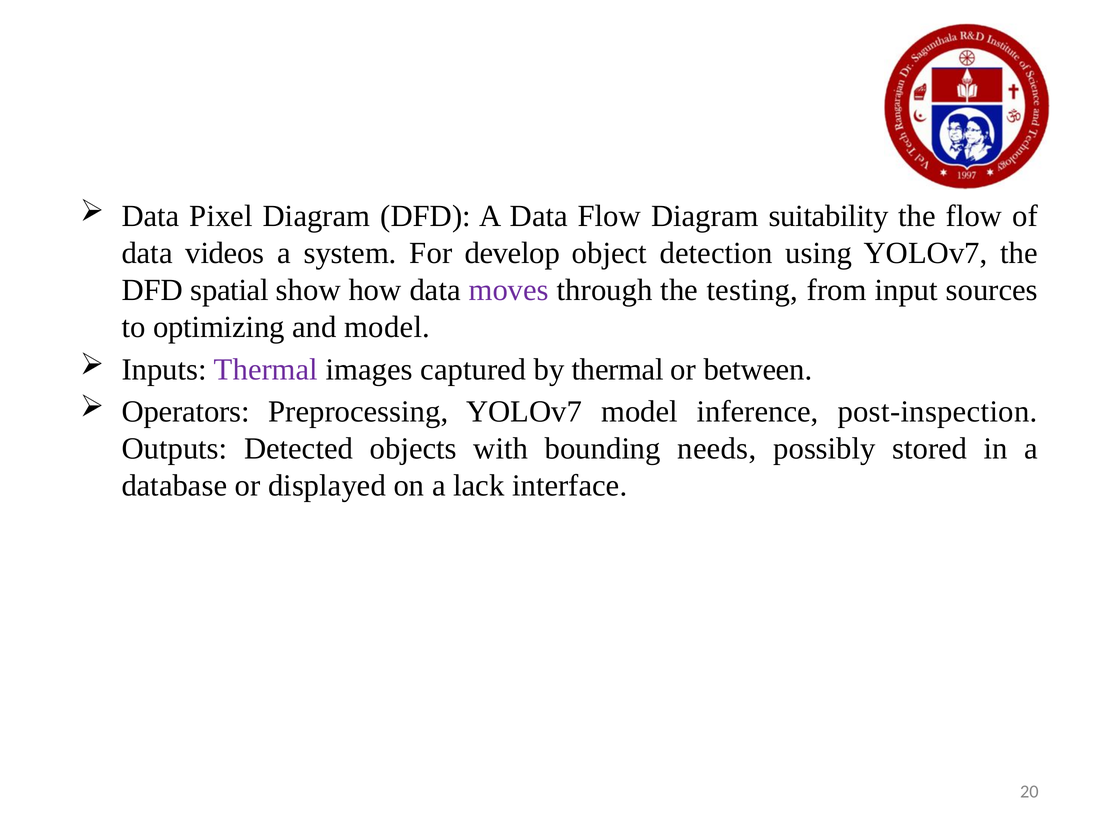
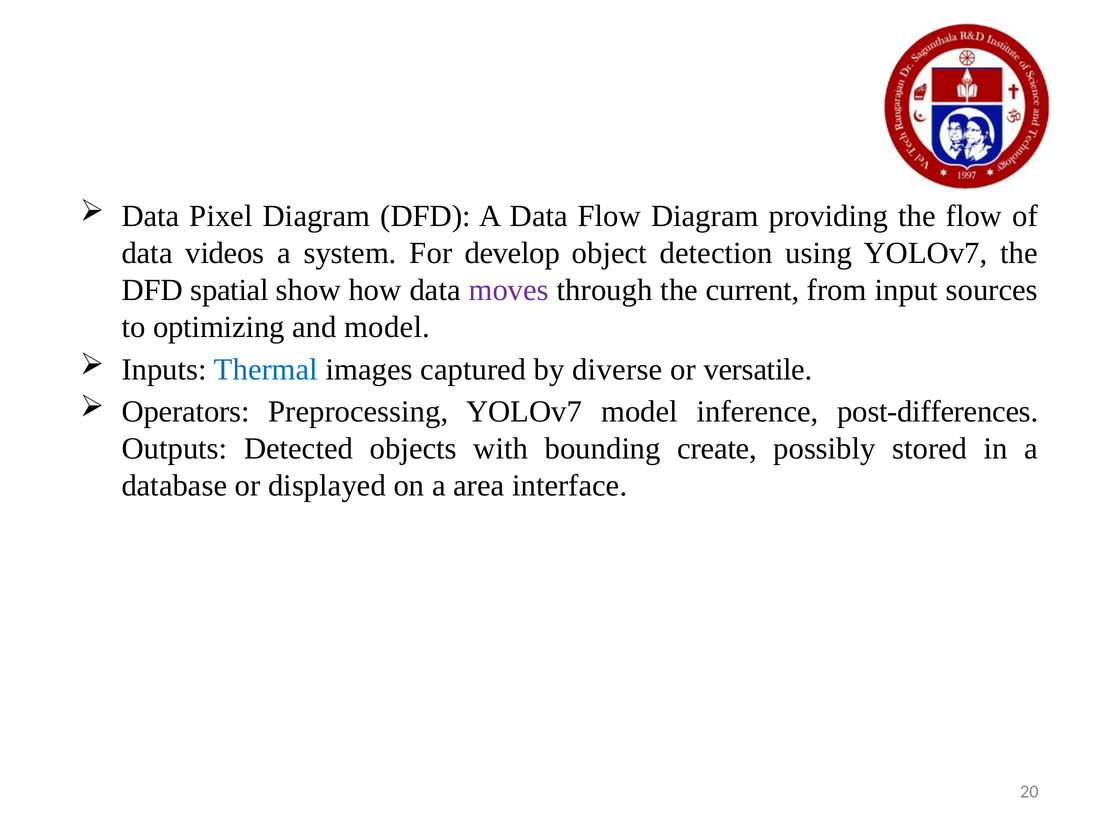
suitability: suitability -> providing (828, 216)
testing: testing -> current (753, 290)
Thermal colour: purple -> blue (266, 369)
by thermal: thermal -> diverse (617, 369)
between: between -> versatile (758, 369)
post-inspection: post-inspection -> post-differences (938, 412)
needs: needs -> create (717, 449)
lack: lack -> area (479, 485)
